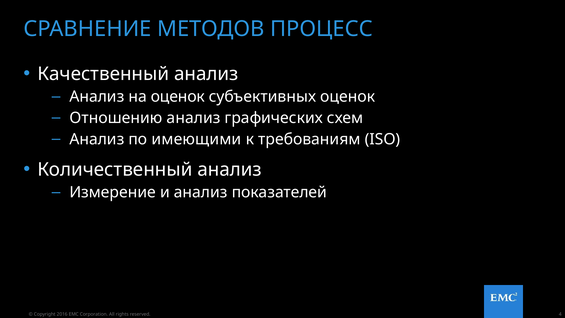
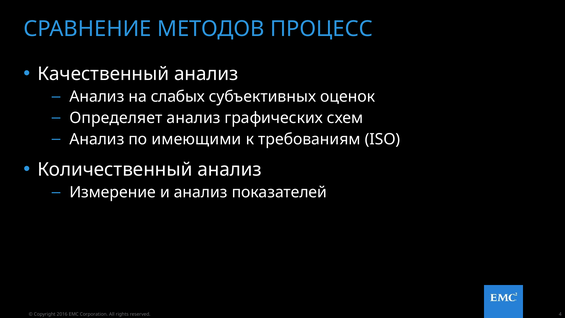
на оценок: оценок -> слабых (178, 97)
Отношению: Отношению -> Определяет (116, 118)
